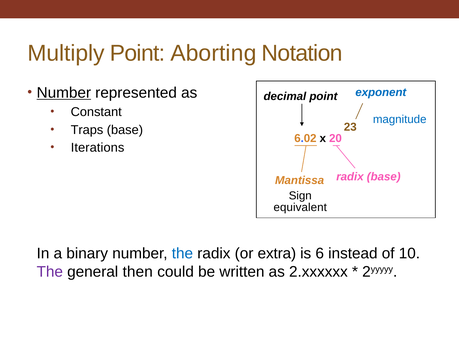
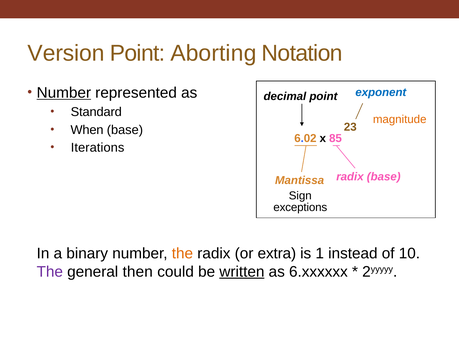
Multiply: Multiply -> Version (66, 53)
Constant: Constant -> Standard (96, 112)
magnitude colour: blue -> orange (400, 120)
Traps: Traps -> When (87, 130)
20: 20 -> 85 (335, 138)
equivalent: equivalent -> exceptions (300, 208)
the colour: blue -> orange (182, 253)
6: 6 -> 1 (320, 253)
written underline: none -> present (242, 272)
2.xxxxxx: 2.xxxxxx -> 6.xxxxxx (318, 272)
